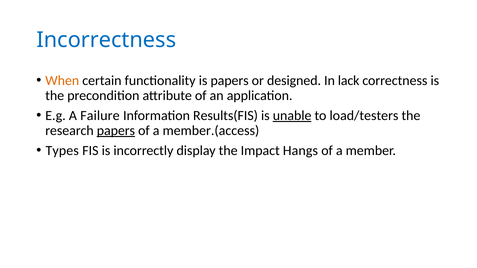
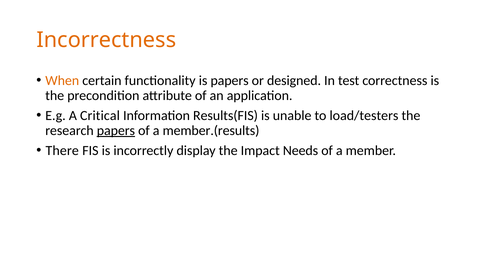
Incorrectness colour: blue -> orange (106, 40)
lack: lack -> test (349, 81)
Failure: Failure -> Critical (100, 116)
unable underline: present -> none (292, 116)
member.(access: member.(access -> member.(results (211, 131)
Types: Types -> There (62, 151)
Hangs: Hangs -> Needs (301, 151)
